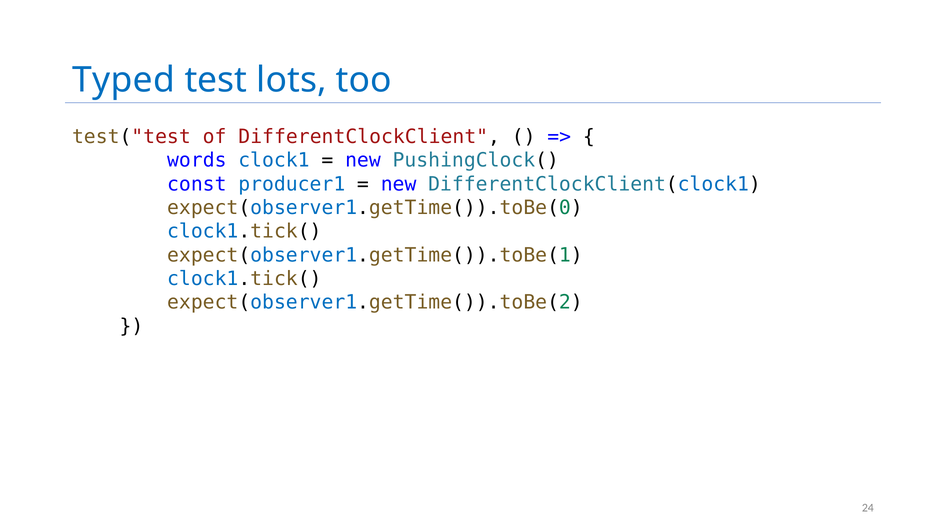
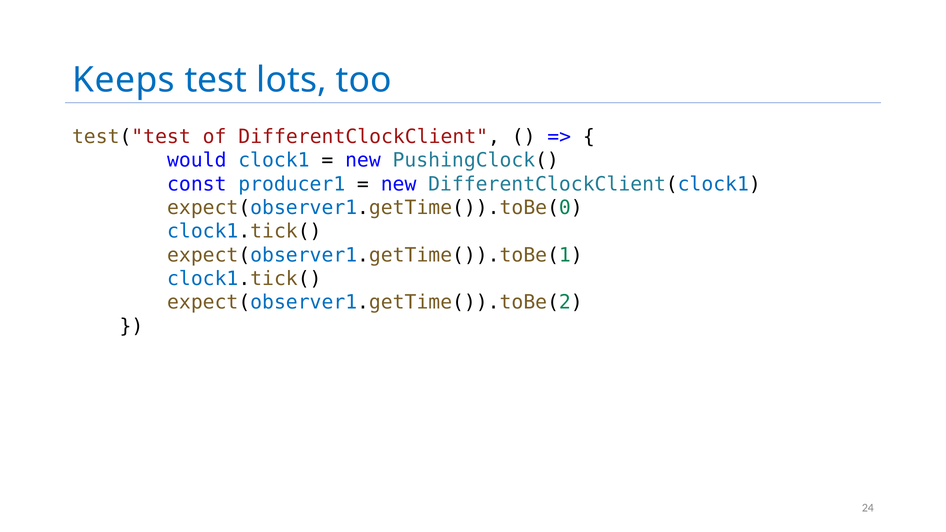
Typed: Typed -> Keeps (124, 80)
words: words -> would (197, 160)
